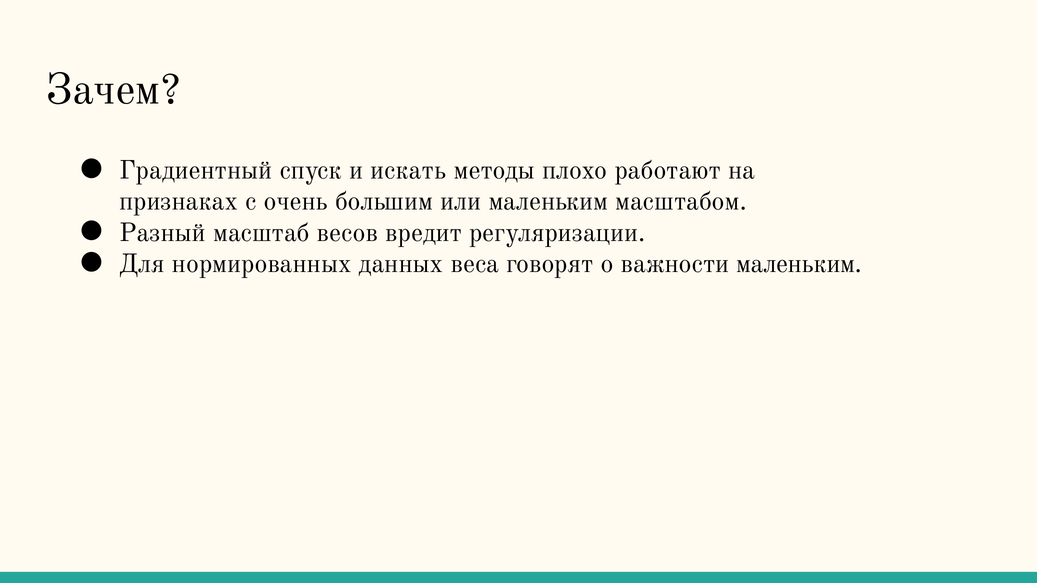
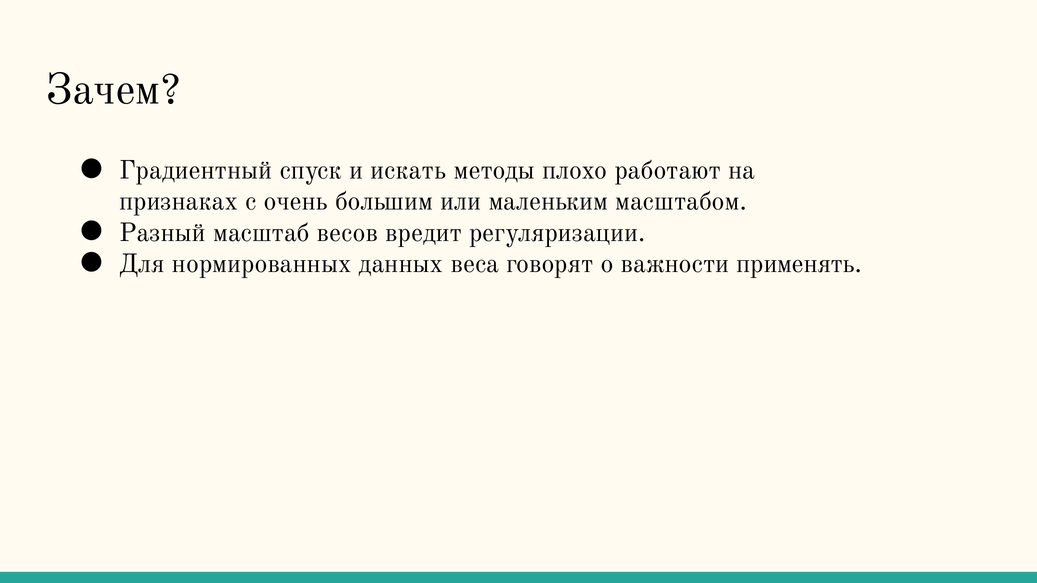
важности маленьким: маленьким -> применять (799, 264)
